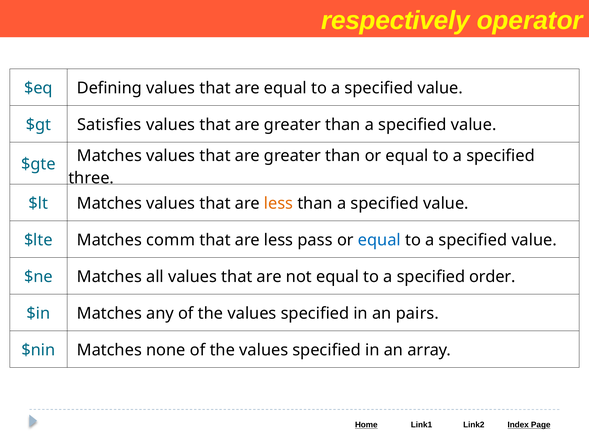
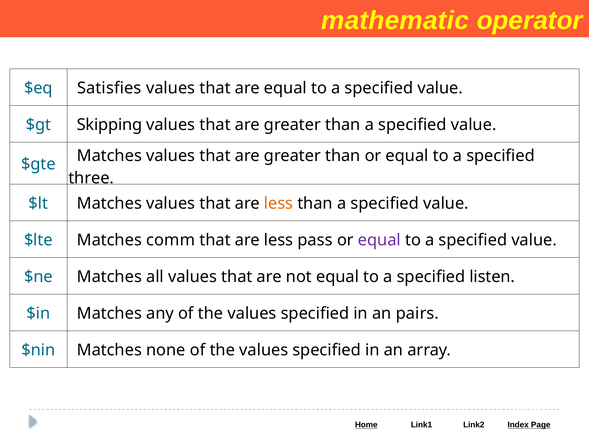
respectively: respectively -> mathematic (395, 20)
Defining: Defining -> Satisfies (109, 88)
Satisfies: Satisfies -> Skipping (109, 125)
equal colour: blue -> purple (379, 240)
order: order -> listen (492, 277)
